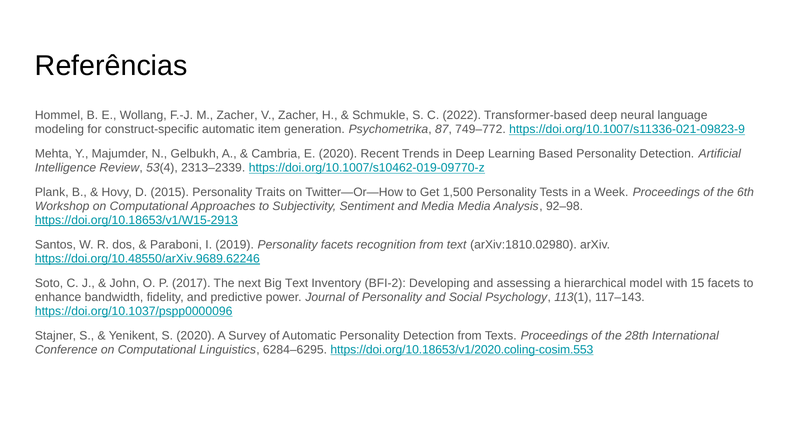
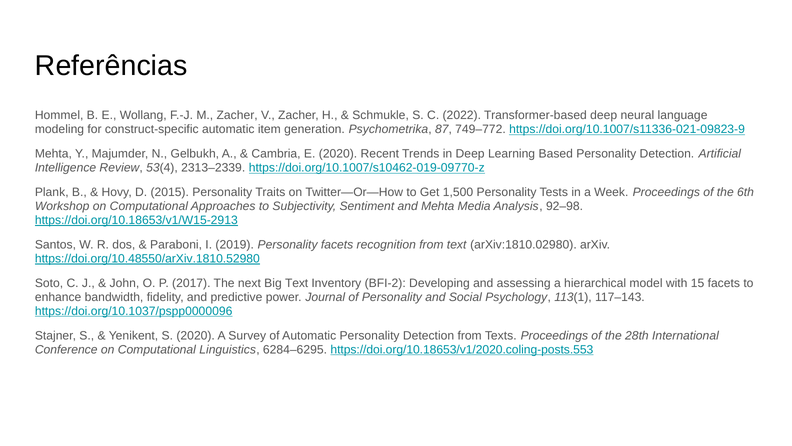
and Media: Media -> Mehta (438, 206)
https://doi.org/10.48550/arXiv.9689.62246: https://doi.org/10.48550/arXiv.9689.62246 -> https://doi.org/10.48550/arXiv.1810.52980 (147, 258)
https://doi.org/10.18653/v1/2020.coling-cosim.553: https://doi.org/10.18653/v1/2020.coling-cosim.553 -> https://doi.org/10.18653/v1/2020.coling-posts.553 (462, 349)
